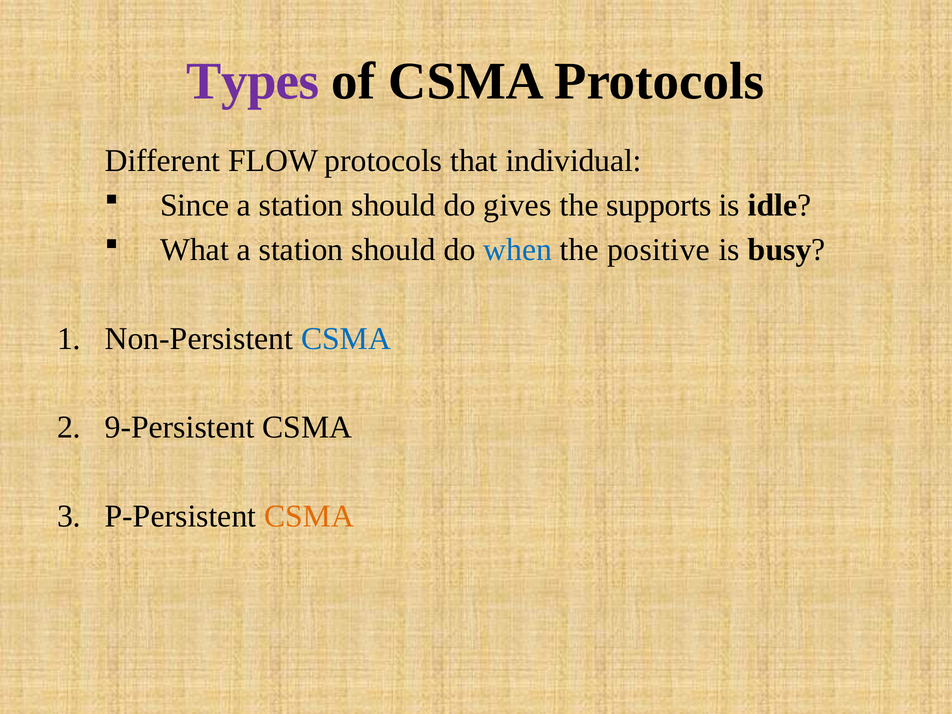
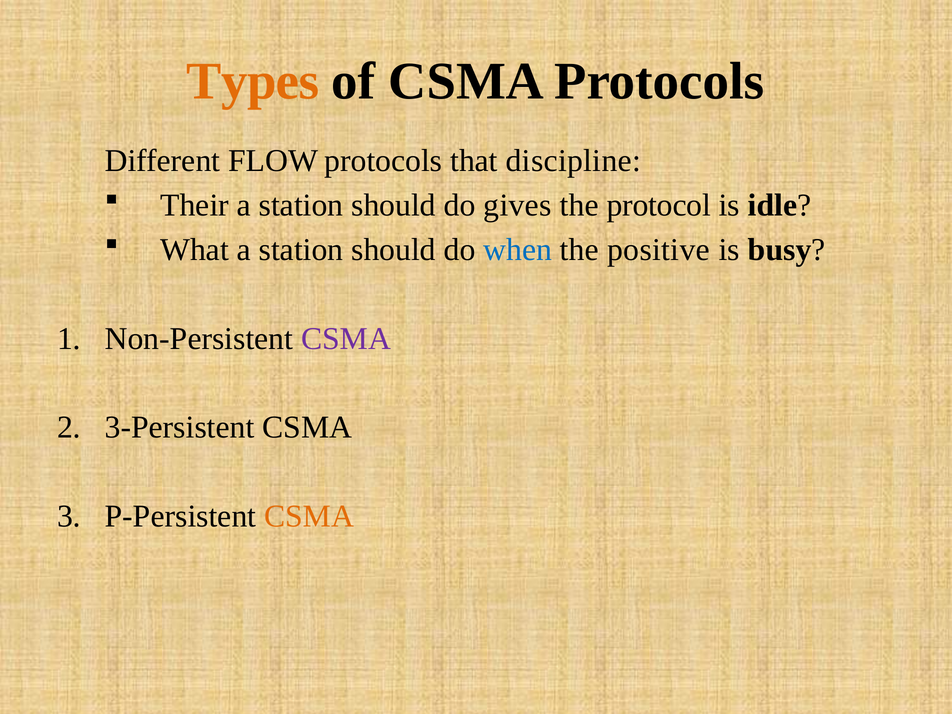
Types colour: purple -> orange (253, 81)
individual: individual -> discipline (573, 161)
Since: Since -> Their (195, 205)
supports: supports -> protocol (659, 205)
CSMA colour: blue -> purple (346, 339)
9-Persistent: 9-Persistent -> 3-Persistent (180, 427)
